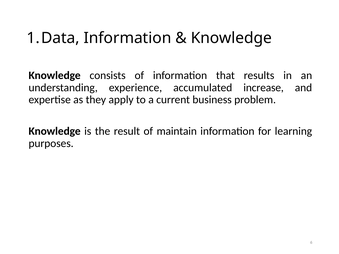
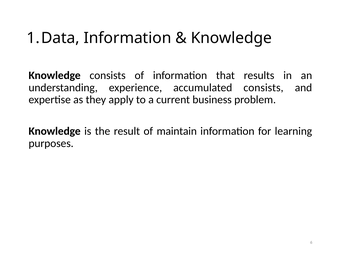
accumulated increase: increase -> consists (263, 88)
